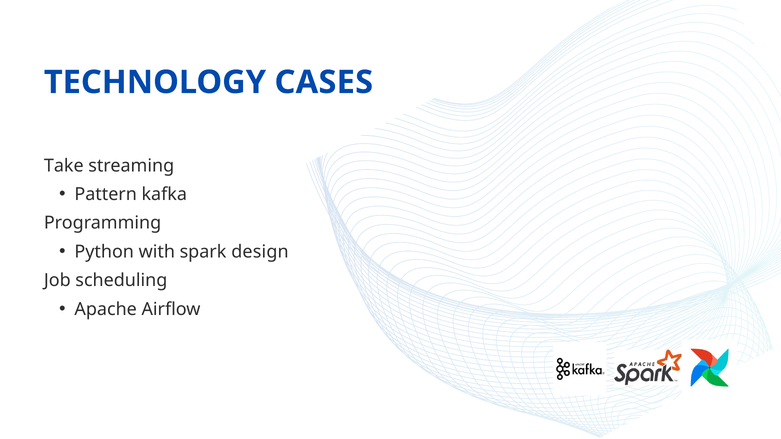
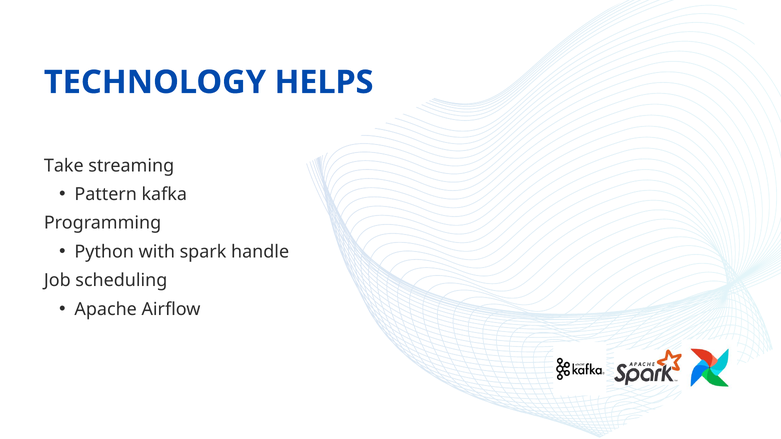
CASES: CASES -> HELPS (324, 82)
design: design -> handle (260, 252)
